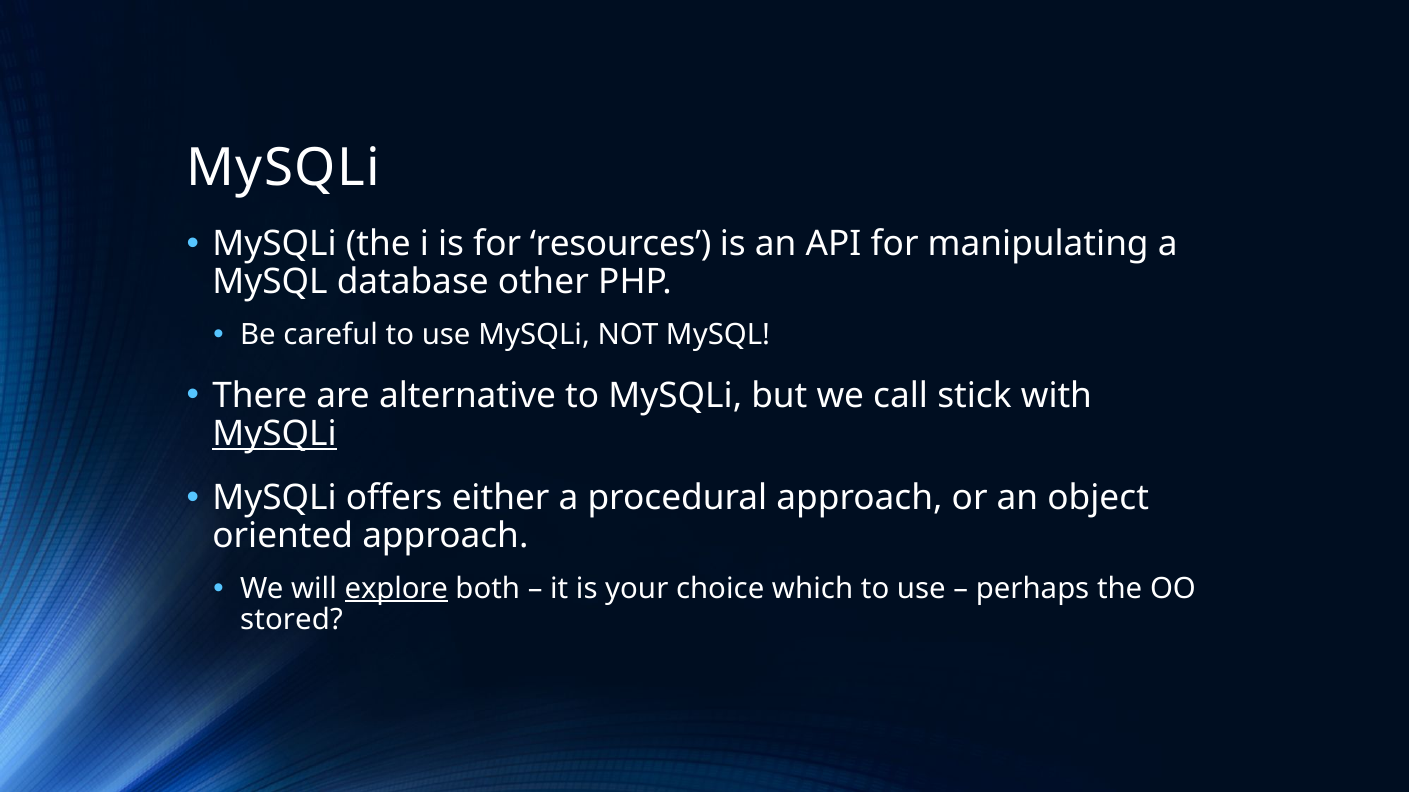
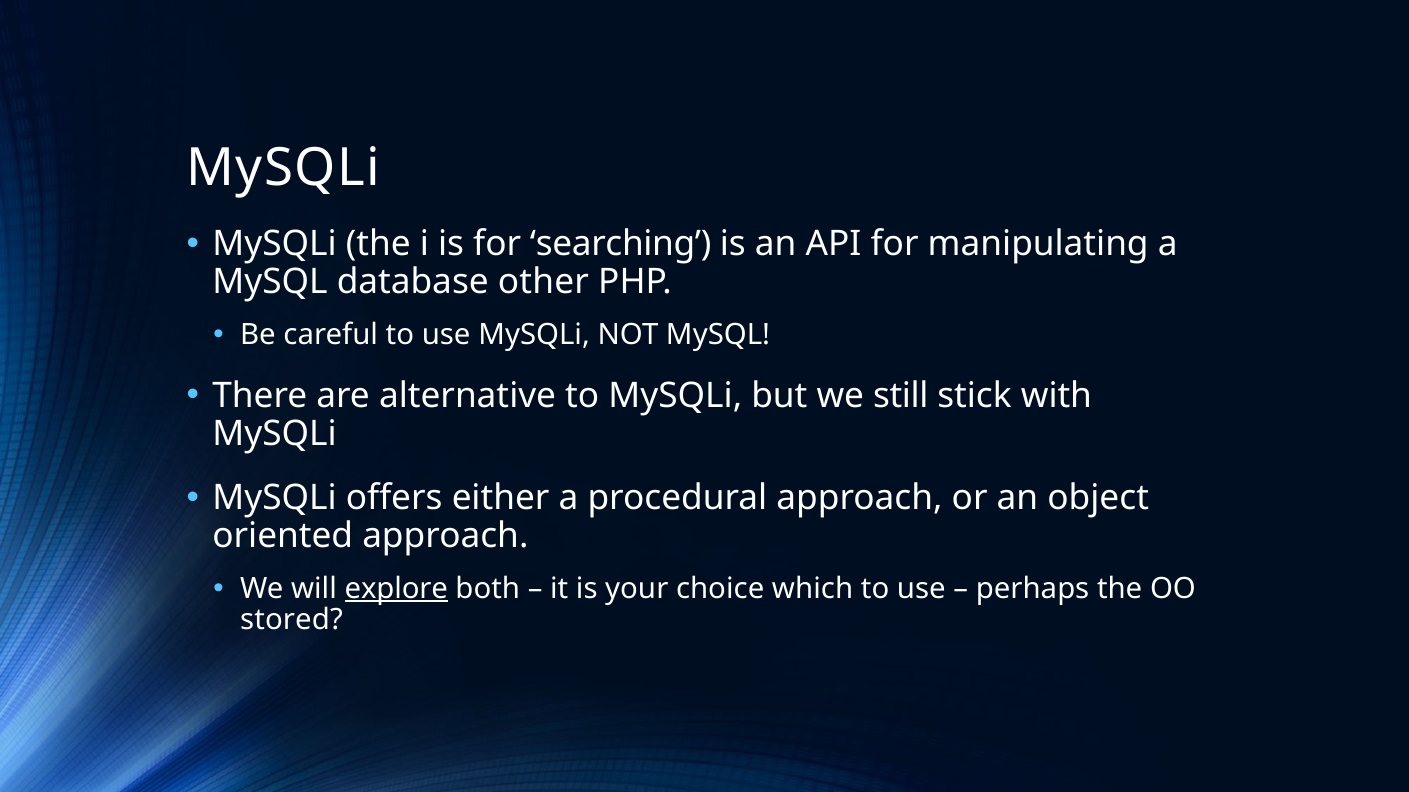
resources: resources -> searching (621, 244)
call: call -> still (901, 396)
MySQLi underline: present -> none (275, 434)
